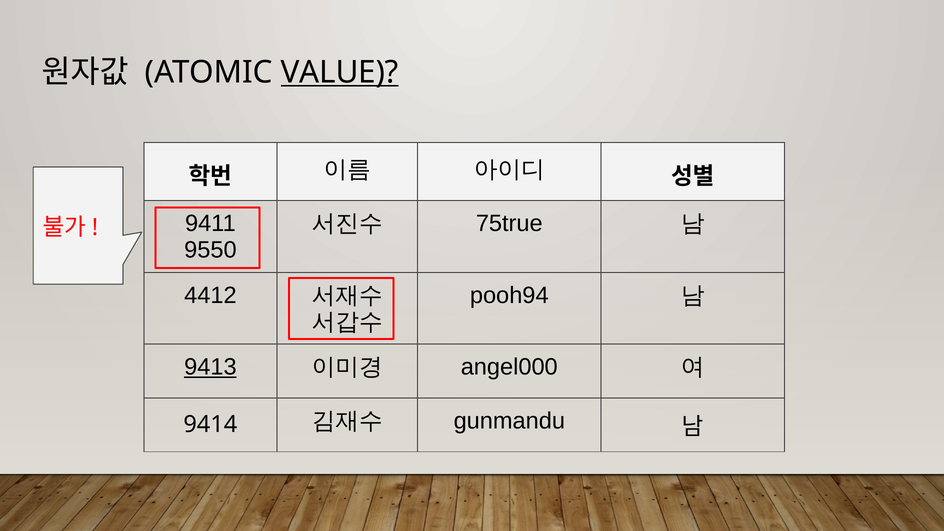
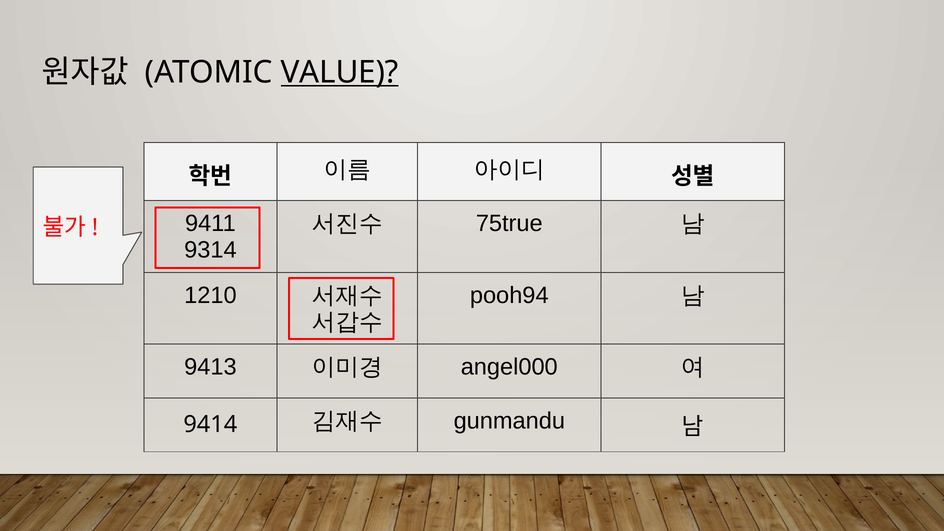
9550: 9550 -> 9314 (210, 250)
4412: 4412 -> 1210 (210, 295)
9413 underline: present -> none (210, 367)
